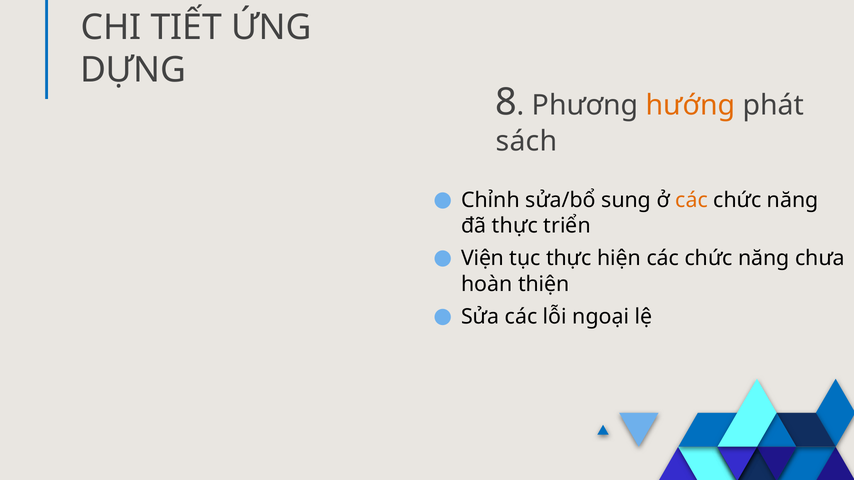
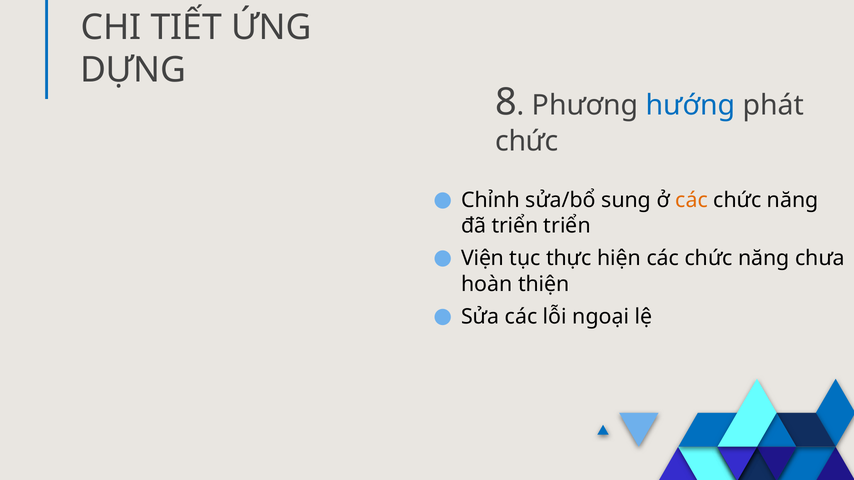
hướng colour: orange -> blue (690, 105)
sách: sách -> chức (527, 141)
đã thực: thực -> triển (515, 226)
